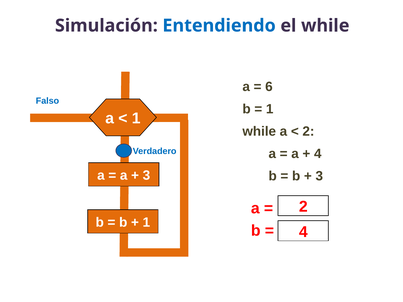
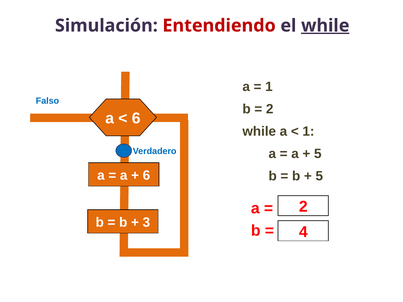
Entendiendo colour: blue -> red (219, 26)
while underline: none -> present (325, 26)
6: 6 -> 1 (269, 87)
1: 1 -> 2 (270, 109)
1: 1 -> 6 (136, 119)
2: 2 -> 1 (308, 131)
4: 4 -> 5 (318, 154)
3: 3 -> 6 (146, 176)
3: 3 -> 5 (319, 176)
1: 1 -> 3 (146, 223)
